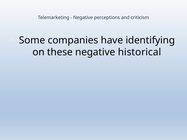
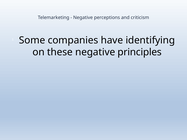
historical: historical -> principles (140, 52)
